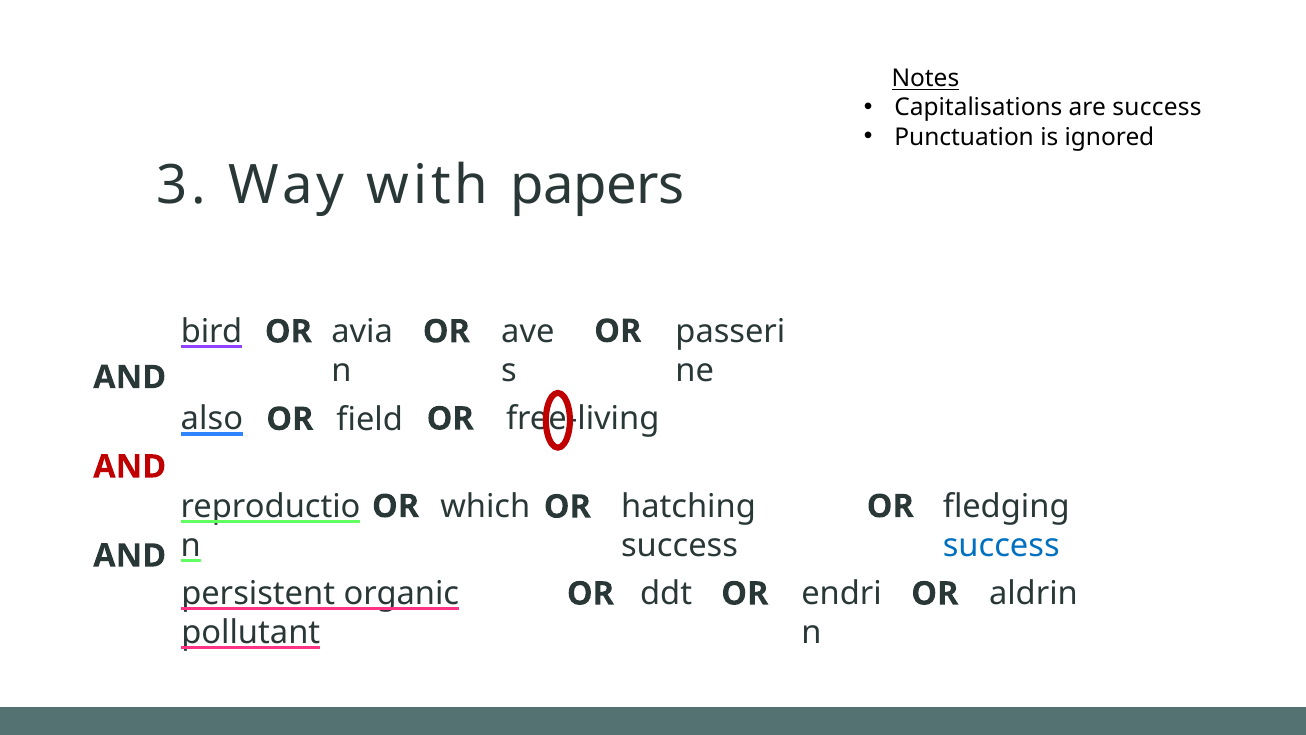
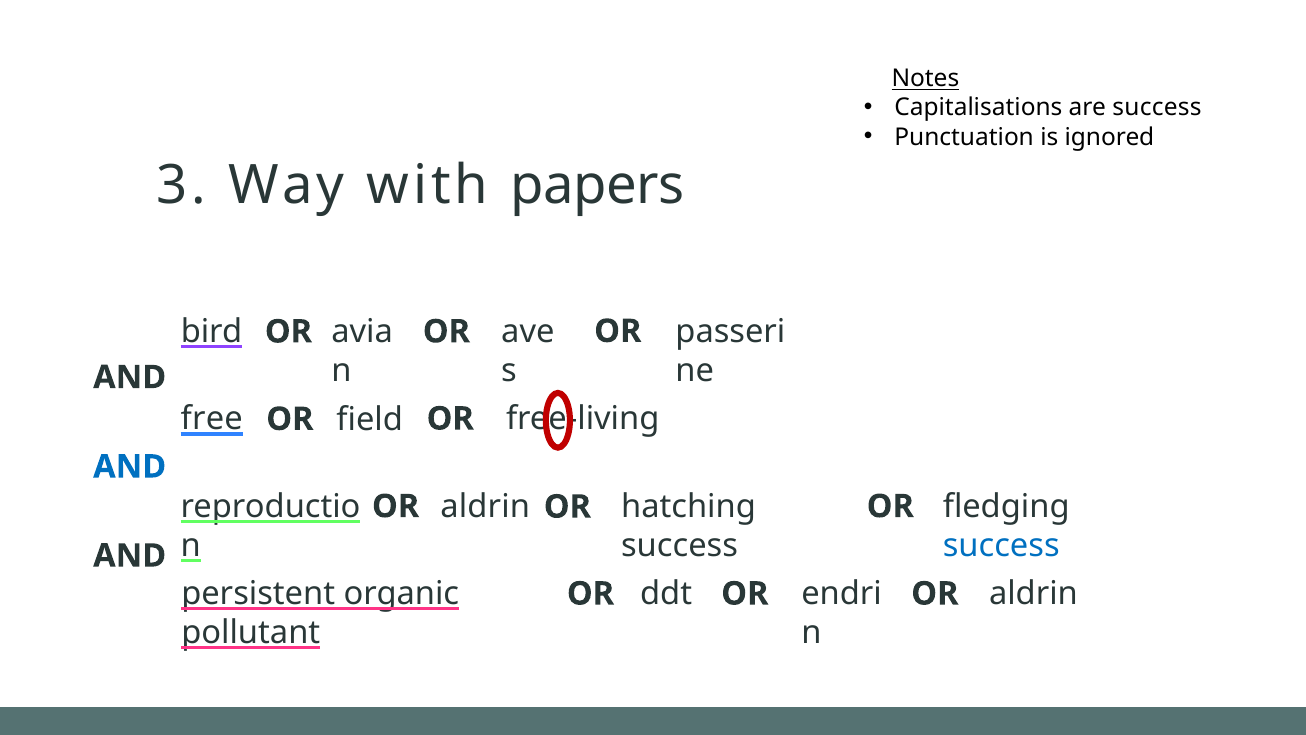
also: also -> free (212, 419)
AND colour: red -> blue (130, 467)
which: which -> aldrin (485, 507)
